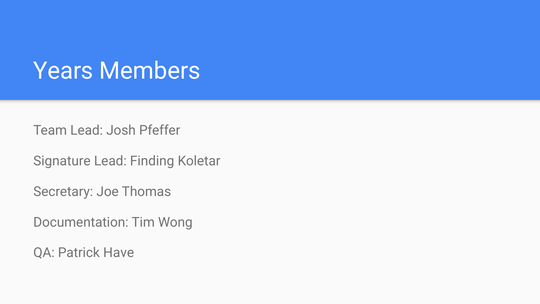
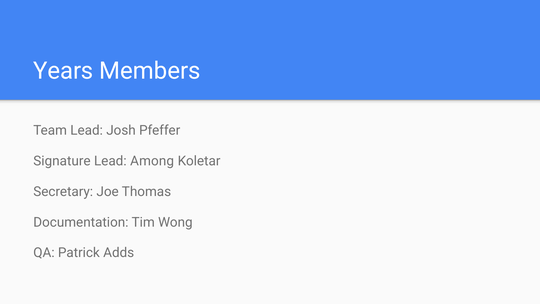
Finding: Finding -> Among (152, 161)
Have: Have -> Adds (119, 253)
